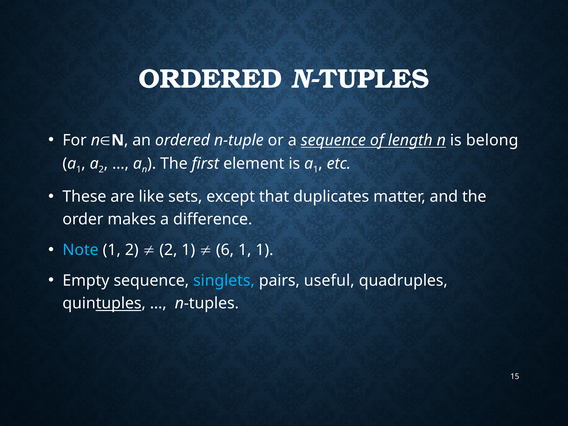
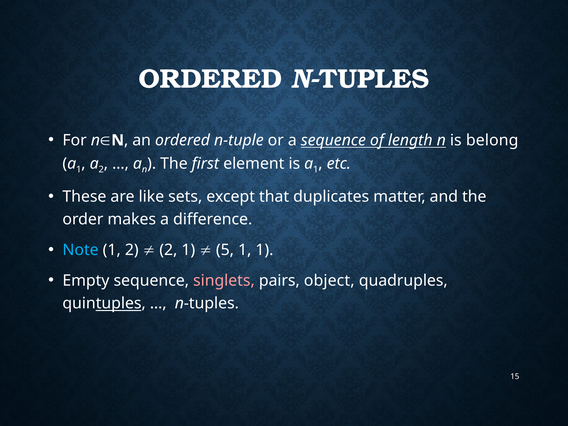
6: 6 -> 5 (225, 250)
singlets colour: light blue -> pink (224, 281)
useful: useful -> object (329, 281)
